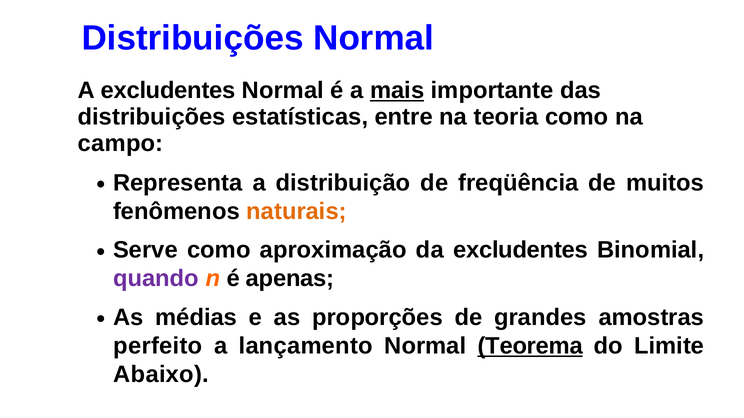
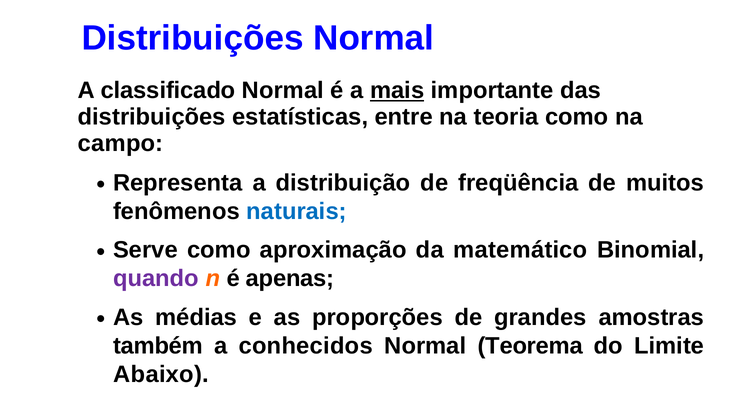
A excludentes: excludentes -> classificado (168, 91)
naturais colour: orange -> blue (297, 212)
da excludentes: excludentes -> matemático (520, 250)
perfeito: perfeito -> também (158, 346)
lançamento: lançamento -> conhecidos (306, 346)
Teorema underline: present -> none (530, 346)
